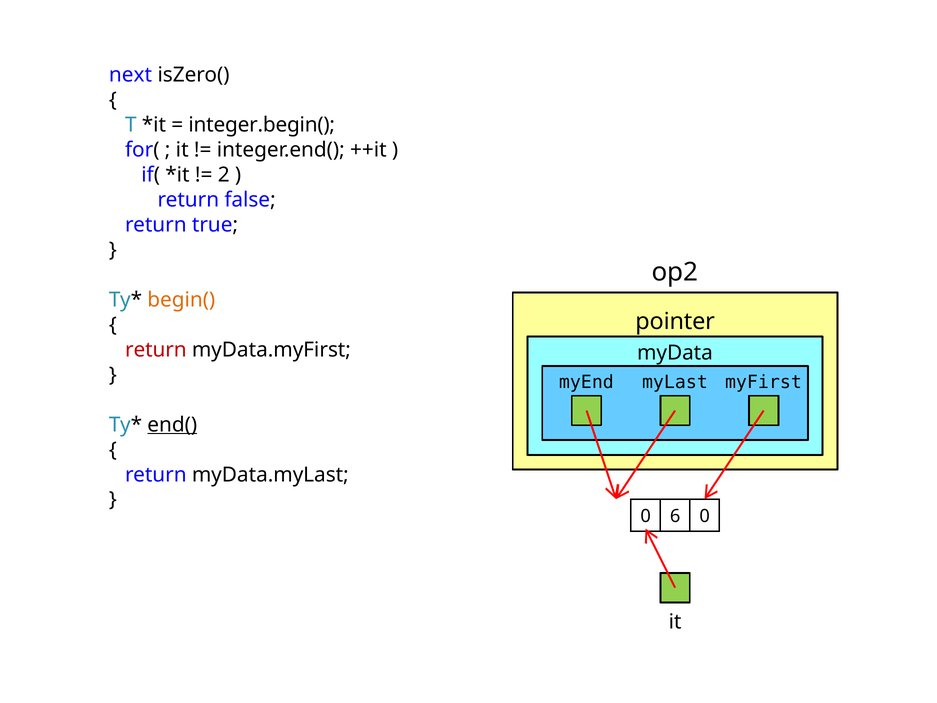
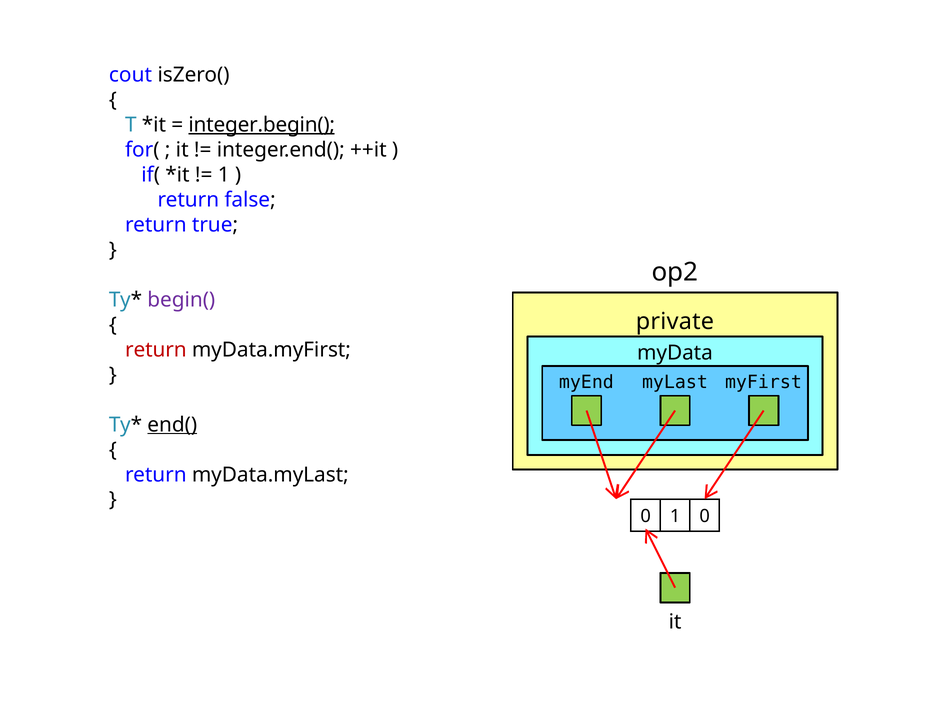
next: next -> cout (131, 75)
integer.begin( underline: none -> present (262, 125)
2: 2 -> 1 (224, 175)
begin( colour: orange -> purple (181, 300)
pointer: pointer -> private (675, 322)
0 6: 6 -> 1 (675, 516)
